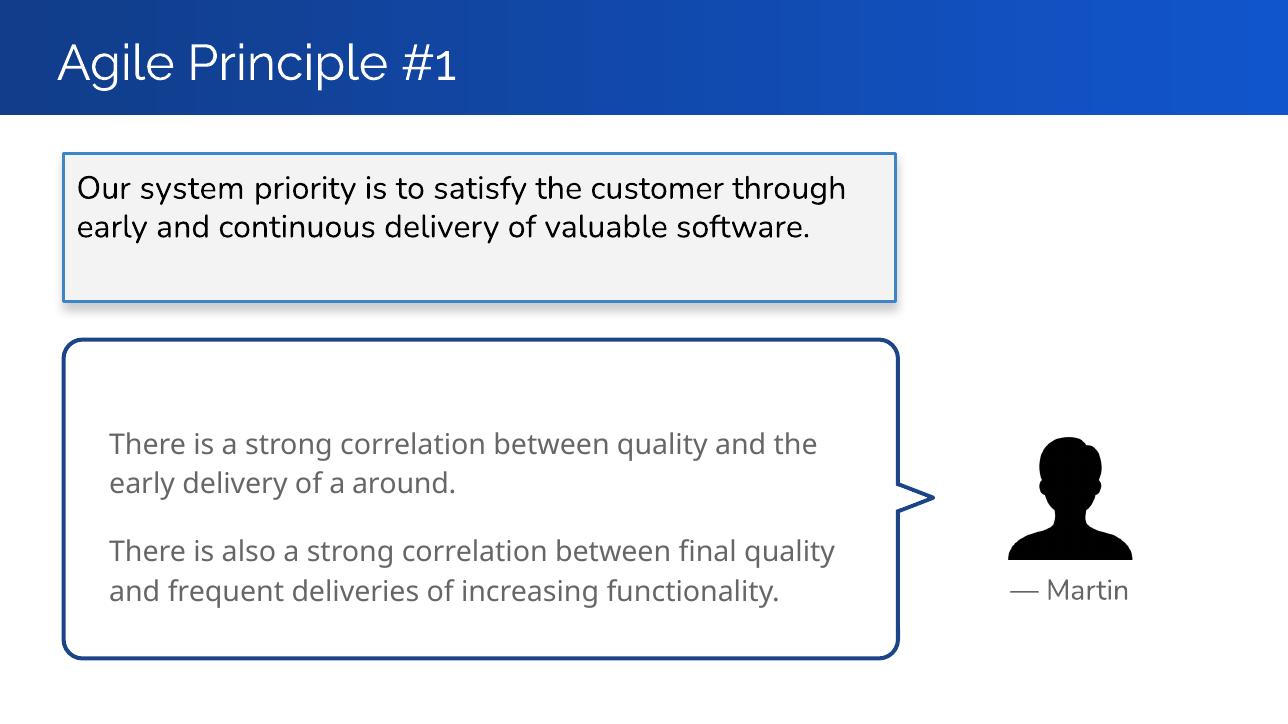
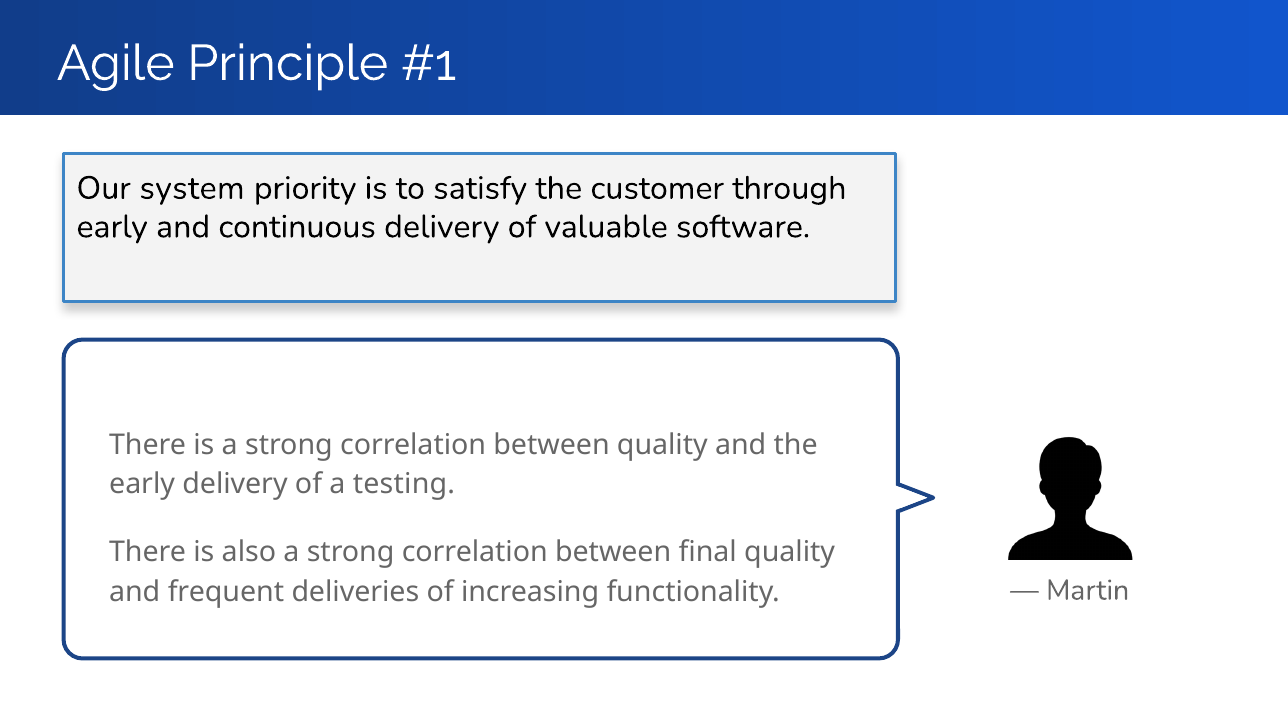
around: around -> testing (404, 485)
